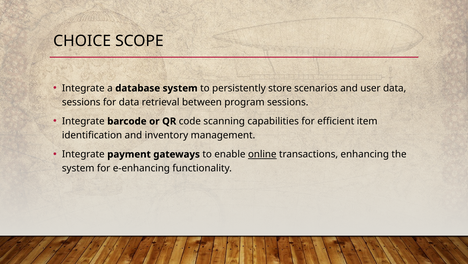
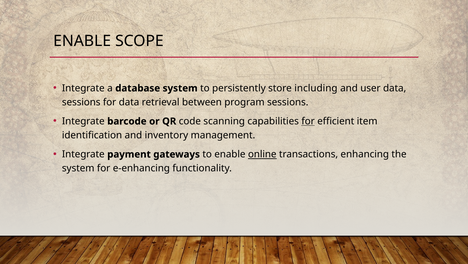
CHOICE: CHOICE -> ENABLE (82, 41)
scenarios: scenarios -> including (316, 88)
for underline: none -> present (308, 121)
